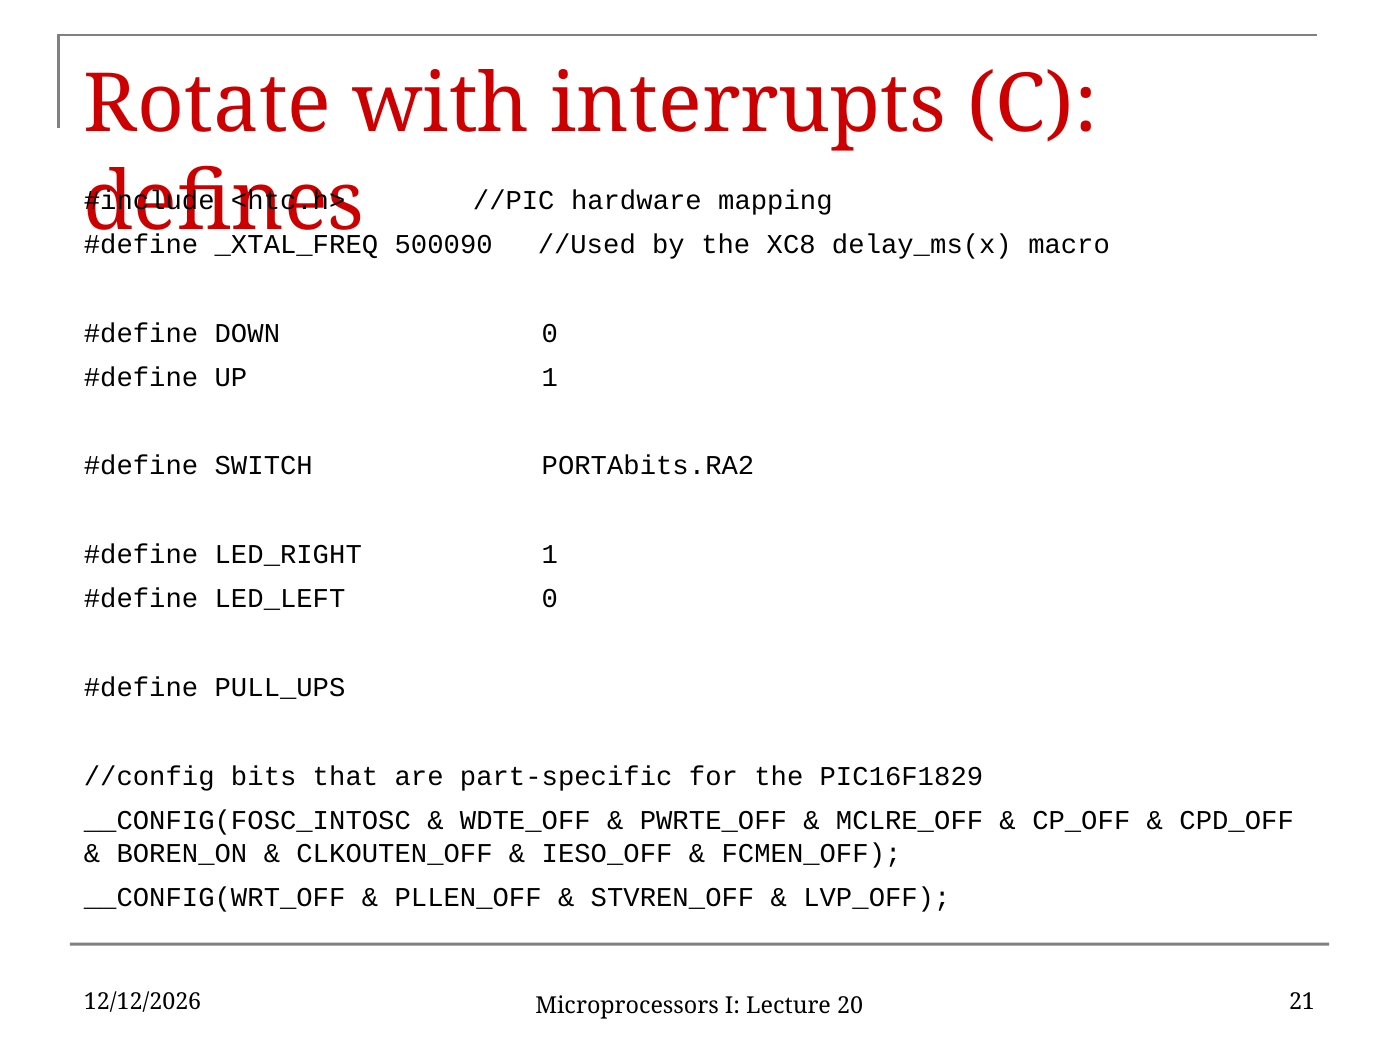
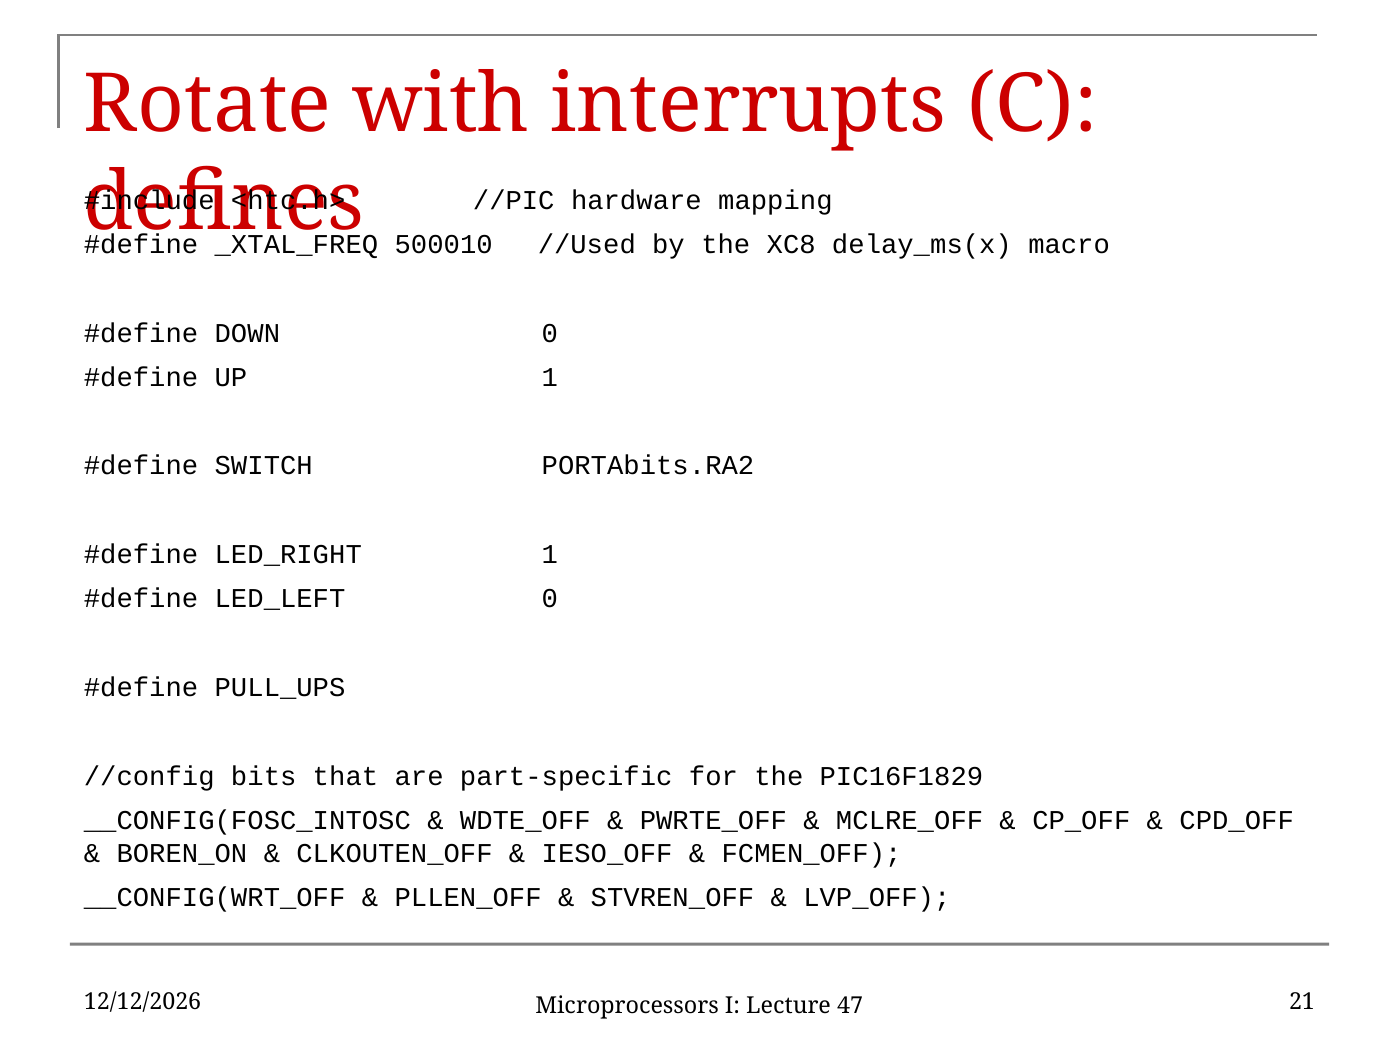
500090: 500090 -> 500010 (444, 244)
20: 20 -> 47 (850, 1007)
